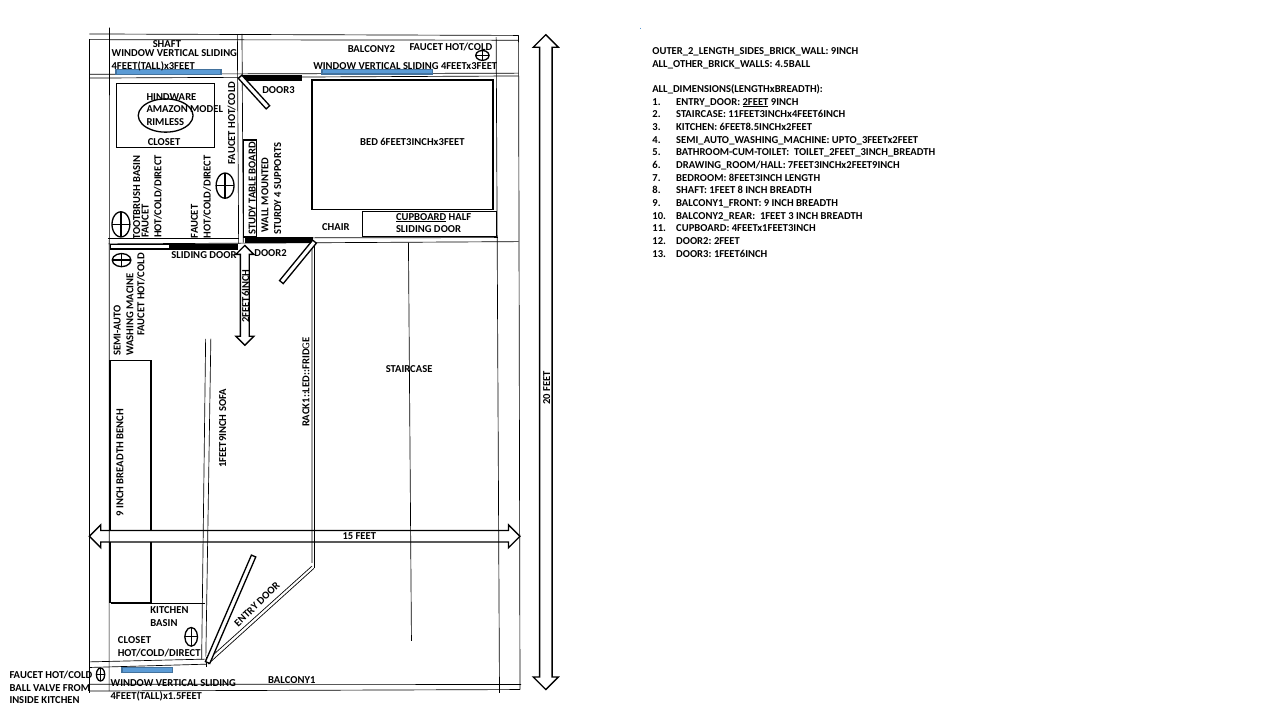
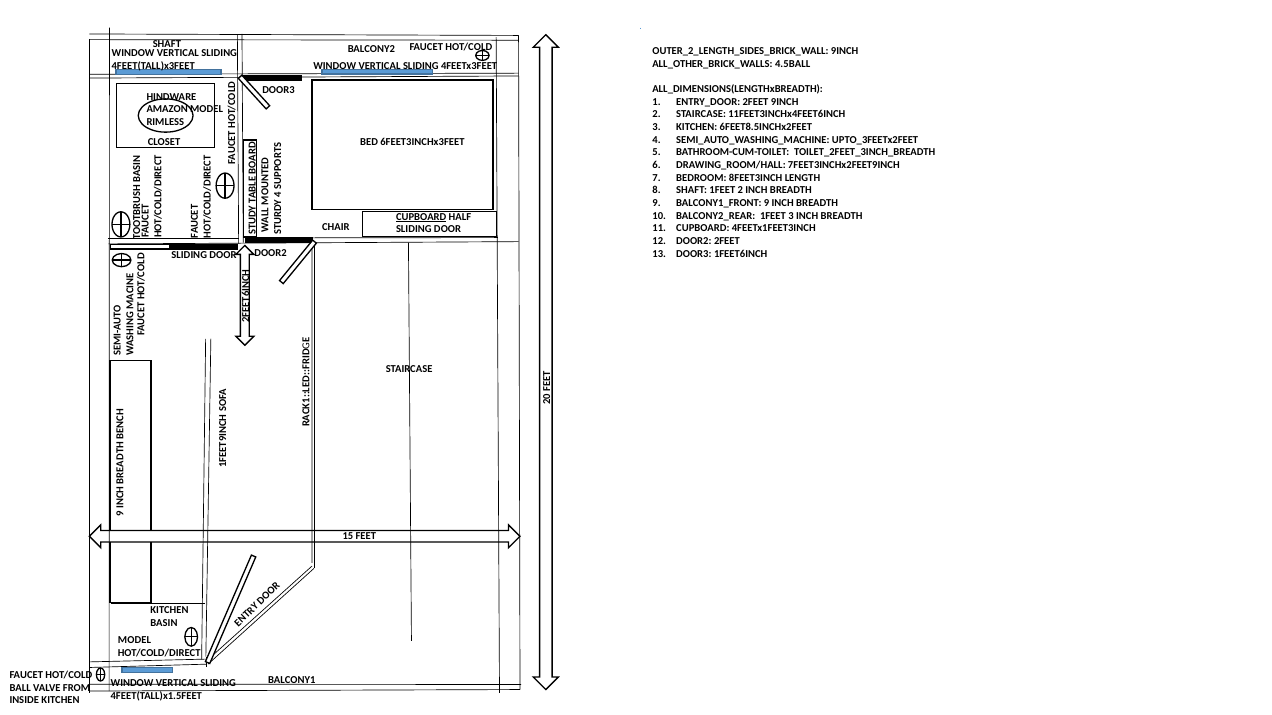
2FEET underline: present -> none (756, 102)
1FEET 8: 8 -> 2 (740, 191)
CLOSET: CLOSET -> MODEL (135, 641)
